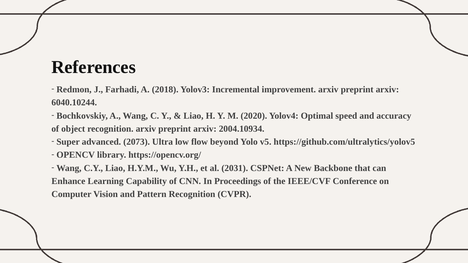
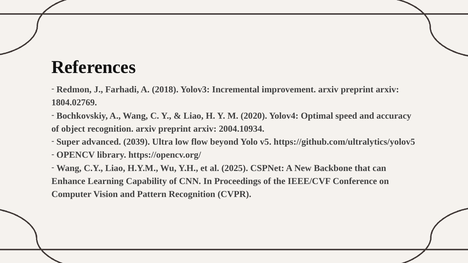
6040.10244: 6040.10244 -> 1804.02769 (74, 103)
2073: 2073 -> 2039 (137, 142)
2031: 2031 -> 2025 (235, 168)
